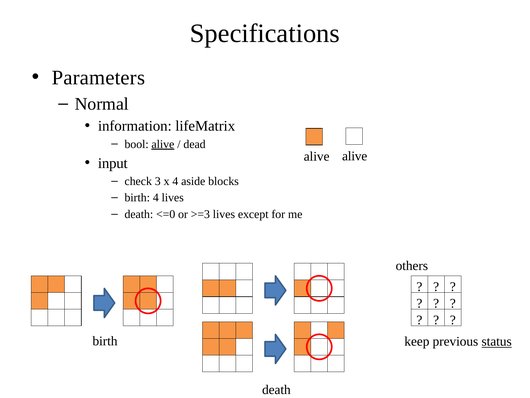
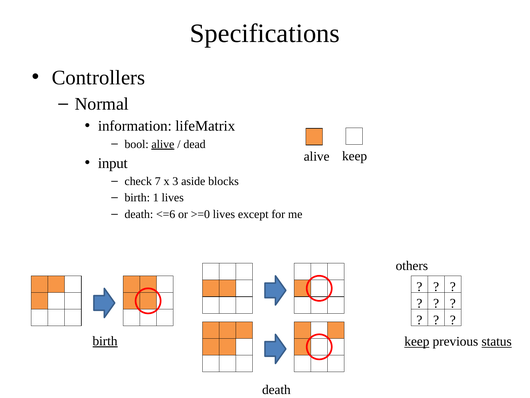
Parameters: Parameters -> Controllers (98, 77)
alive: alive -> keep (355, 156)
3: 3 -> 7 (158, 181)
x 4: 4 -> 3 (175, 181)
birth 4: 4 -> 1 (156, 197)
<=0: <=0 -> <=6 (166, 214)
>=3: >=3 -> >=0 (200, 214)
birth underline: none -> present (105, 341)
keep underline: none -> present (417, 341)
